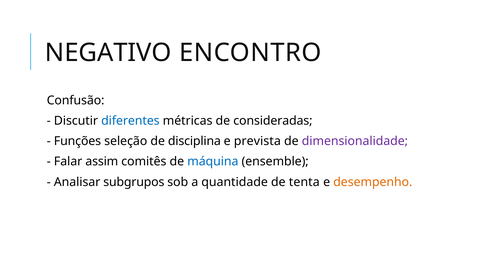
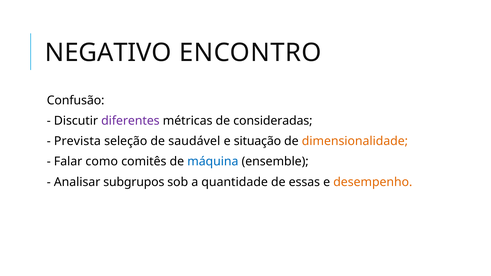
diferentes colour: blue -> purple (130, 121)
Funções: Funções -> Prevista (77, 141)
disciplina: disciplina -> saudável (194, 141)
prevista: prevista -> situação (257, 141)
dimensionalidade colour: purple -> orange (355, 141)
assim: assim -> como (102, 162)
tenta: tenta -> essas (304, 182)
